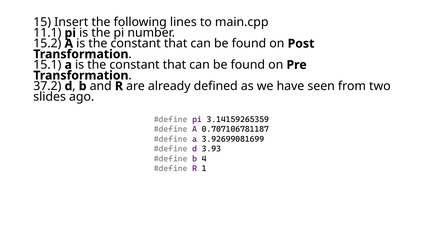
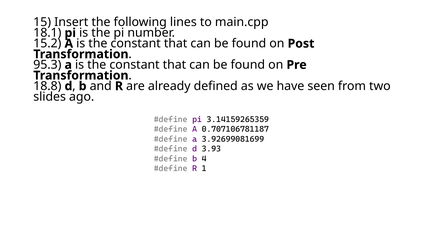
11.1: 11.1 -> 18.1 (47, 33)
15.1: 15.1 -> 95.3 (47, 65)
37.2: 37.2 -> 18.8 (47, 86)
